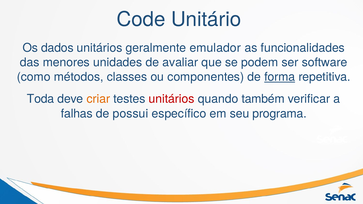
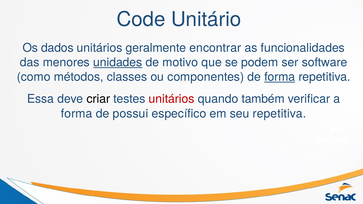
emulador: emulador -> encontrar (215, 48)
unidades underline: none -> present (118, 62)
avaliar: avaliar -> motivo (180, 62)
Toda: Toda -> Essa (41, 99)
criar colour: orange -> black (98, 99)
falhas: falhas -> forma (77, 114)
seu programa: programa -> repetitiva (279, 114)
